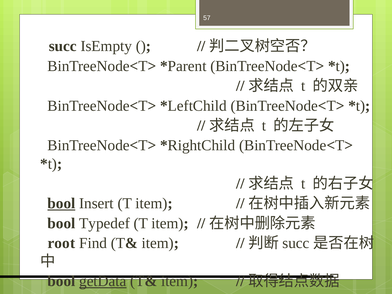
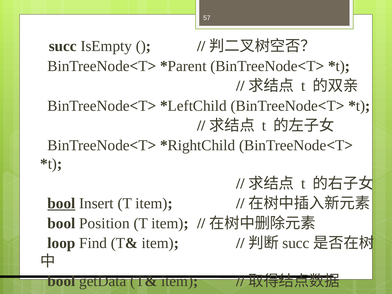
Typedef: Typedef -> Position (104, 223)
root: root -> loop (61, 243)
getData underline: present -> none (103, 281)
